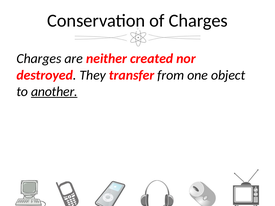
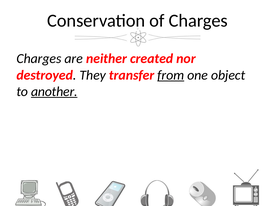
from underline: none -> present (171, 75)
